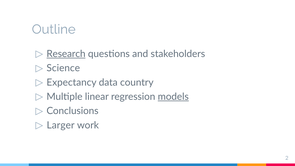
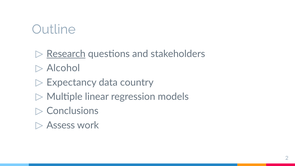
Science: Science -> Alcohol (63, 68)
models underline: present -> none (173, 97)
Larger: Larger -> Assess (61, 125)
